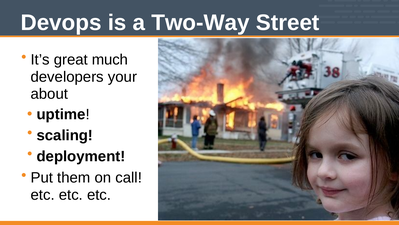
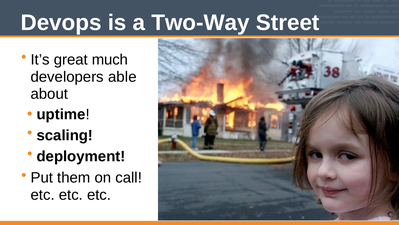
your: your -> able (122, 77)
